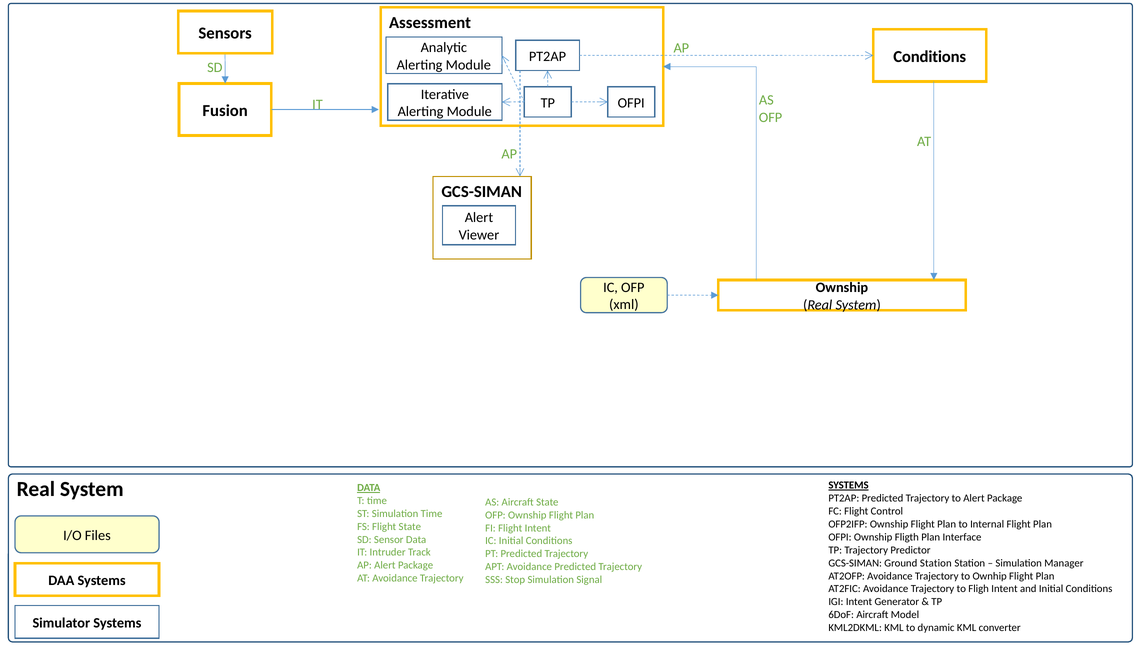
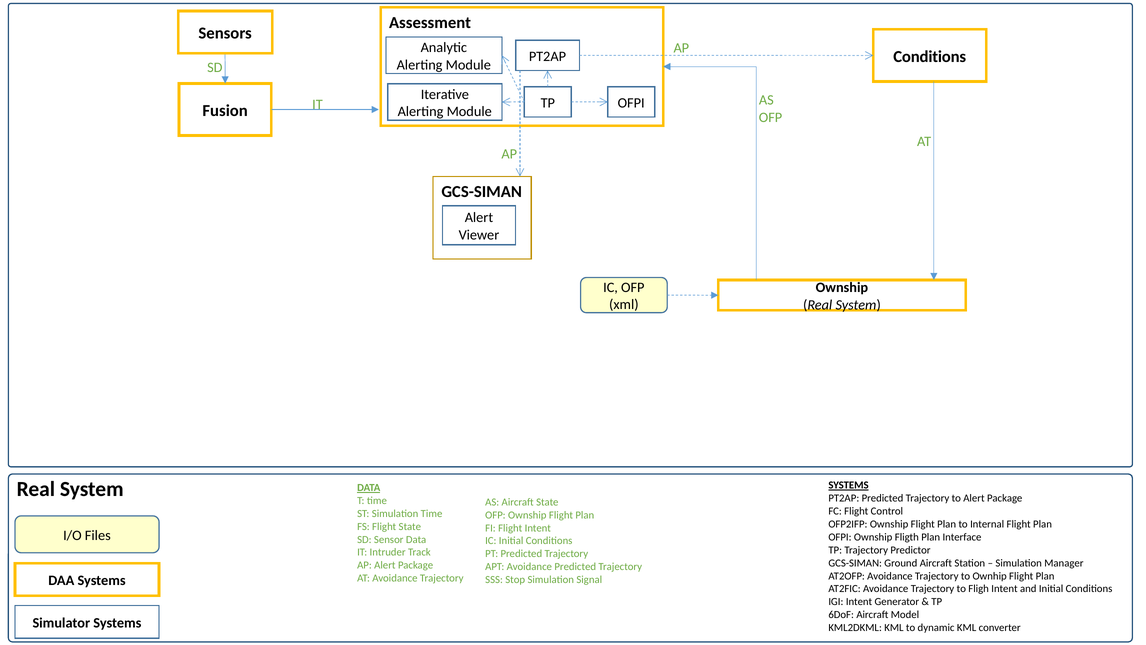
Ground Station: Station -> Aircraft (936, 563)
